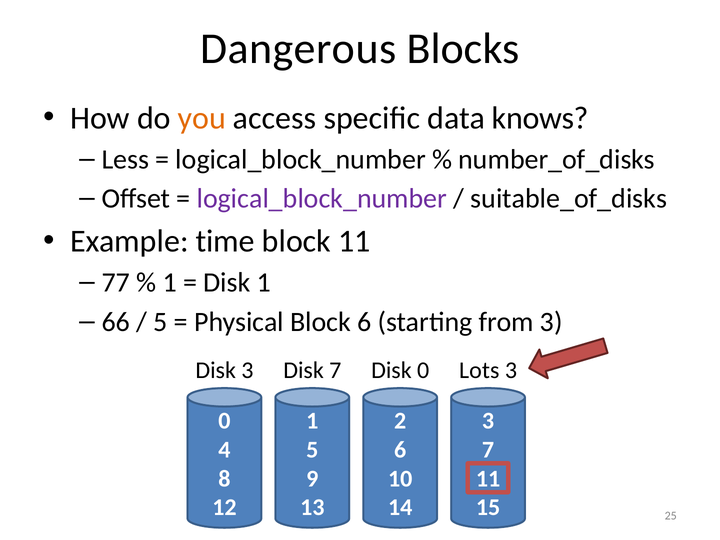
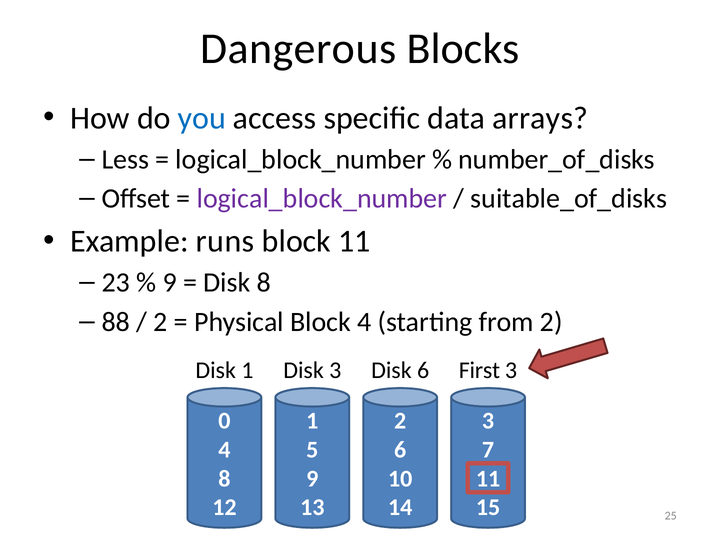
you colour: orange -> blue (202, 118)
knows: knows -> arrays (540, 118)
time: time -> runs (225, 241)
77: 77 -> 23 (116, 283)
1: 1 -> 9 (170, 283)
Disk 1: 1 -> 8 (264, 283)
66: 66 -> 88 (116, 322)
5: 5 -> 2 (161, 322)
Block 6: 6 -> 4 (364, 322)
from 3: 3 -> 2 (551, 322)
Disk 3: 3 -> 1 (247, 370)
Disk 7: 7 -> 3 (335, 370)
Disk 0: 0 -> 6 (423, 370)
Lots: Lots -> First (479, 370)
